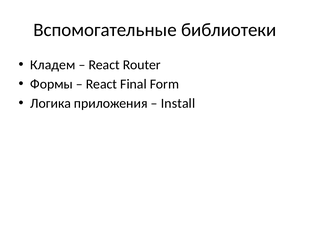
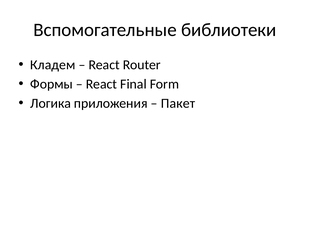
Install: Install -> Пакет (178, 104)
